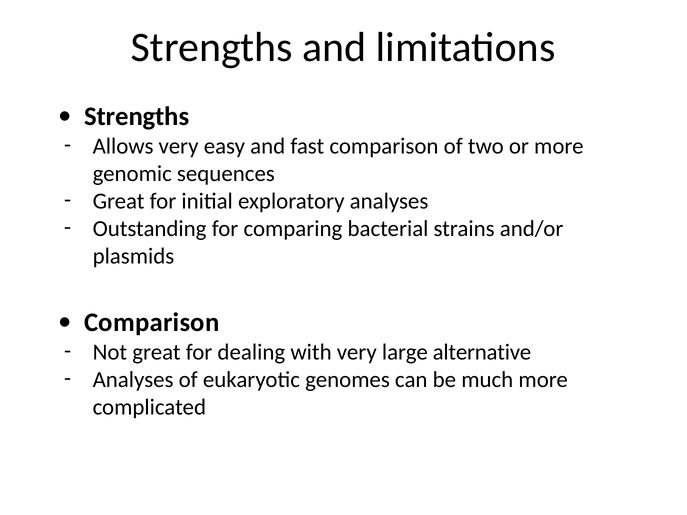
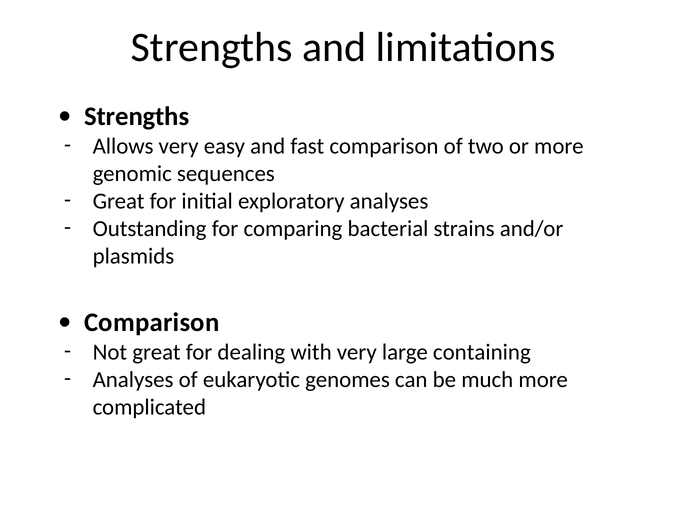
alternative: alternative -> containing (482, 352)
